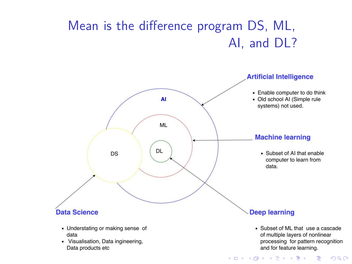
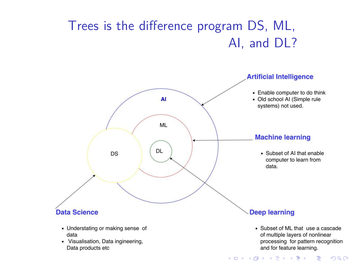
Mean: Mean -> Trees (83, 26)
